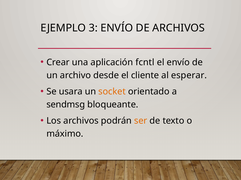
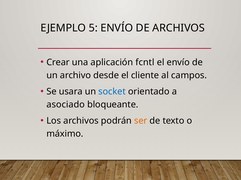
3: 3 -> 5 (93, 28)
esperar: esperar -> campos (189, 76)
socket colour: orange -> blue (112, 92)
sendmsg: sendmsg -> asociado (66, 105)
